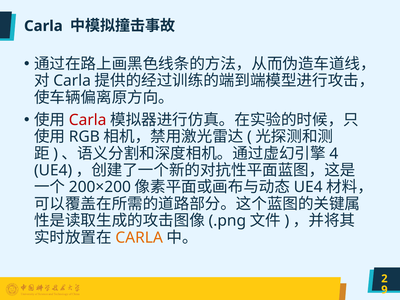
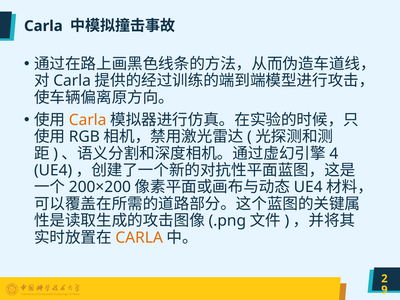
Carla colour: red -> orange (88, 120)
